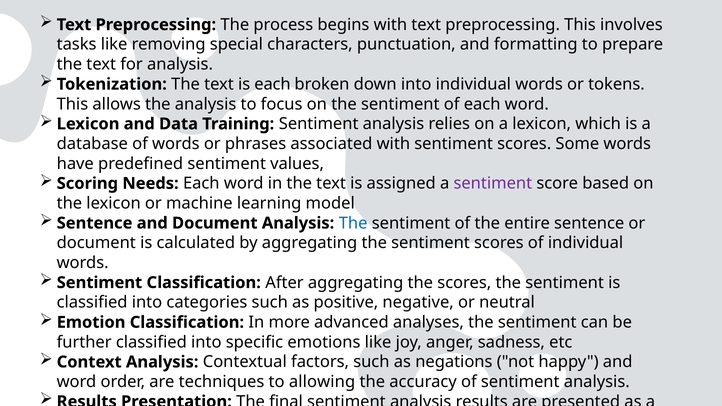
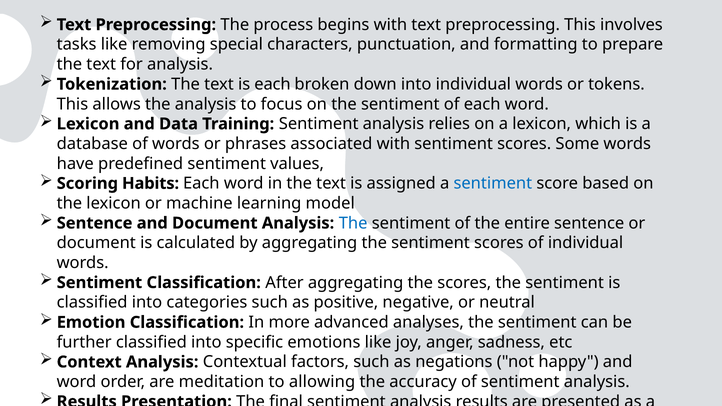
Needs: Needs -> Habits (151, 183)
sentiment colour: purple -> blue (493, 183)
techniques: techniques -> meditation (222, 382)
